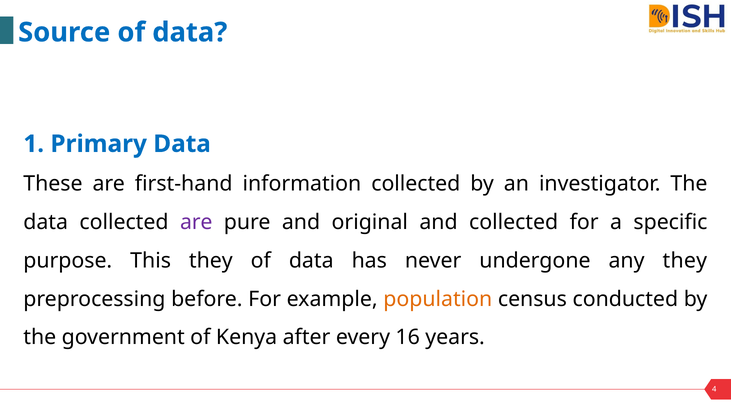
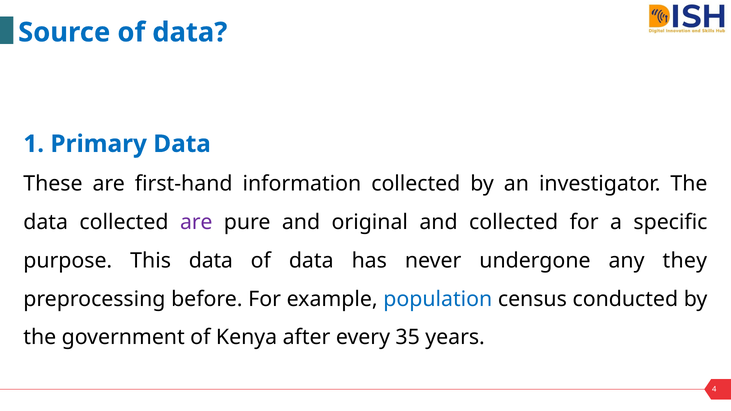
This they: they -> data (211, 261)
population colour: orange -> blue (438, 299)
16: 16 -> 35 (408, 338)
